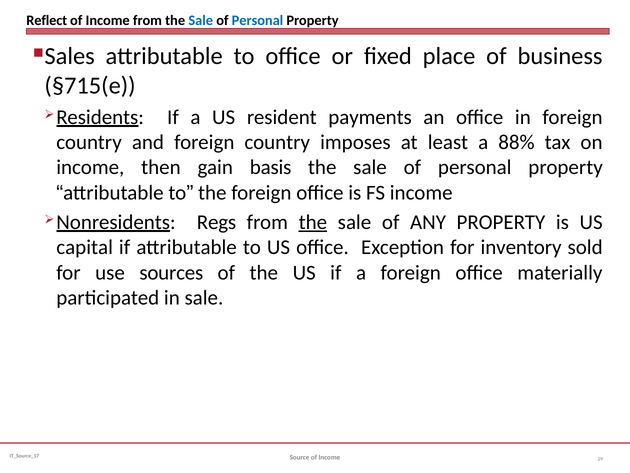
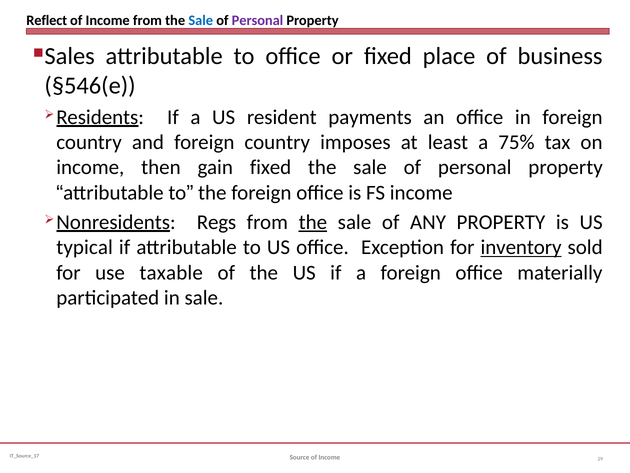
Personal colour: blue -> purple (257, 20)
§715(e: §715(e -> §546(e (90, 86)
88%: 88% -> 75% (516, 142)
gain basis: basis -> fixed (271, 167)
capital: capital -> typical (85, 247)
inventory underline: none -> present (521, 247)
sources: sources -> taxable (171, 272)
